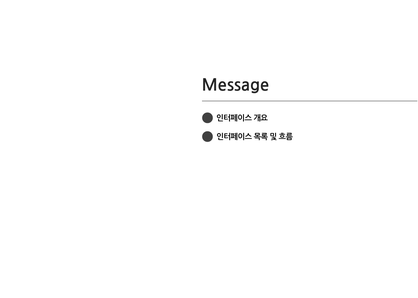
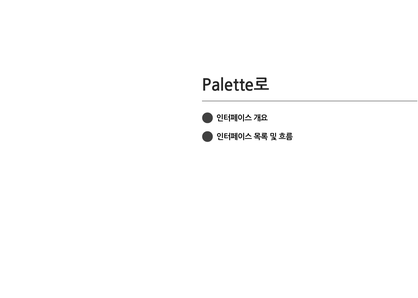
Message: Message -> Palette로 (236, 85)
